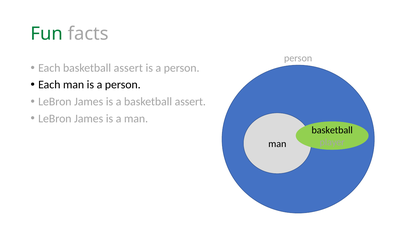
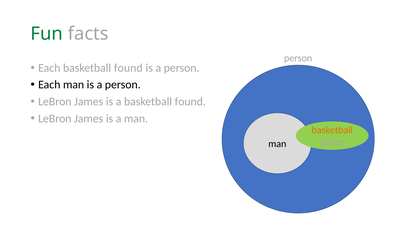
Each basketball assert: assert -> found (128, 68)
a basketball assert: assert -> found (190, 102)
basketball colour: black -> orange (332, 130)
